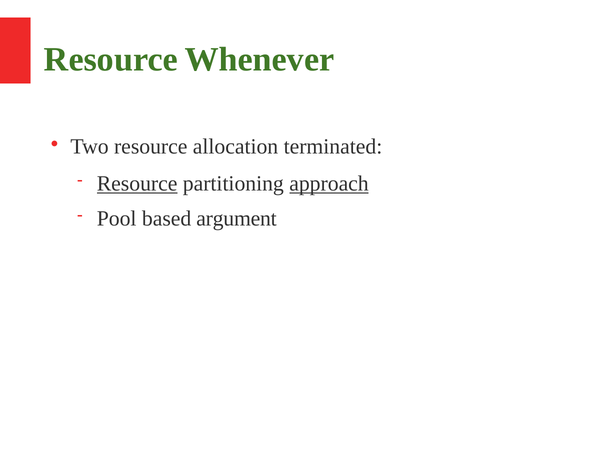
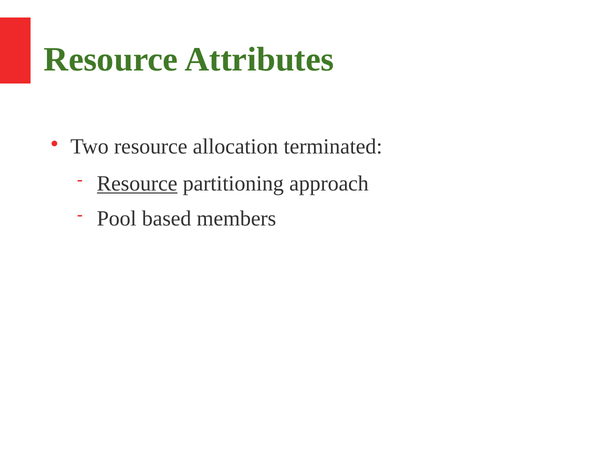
Whenever: Whenever -> Attributes (259, 59)
approach underline: present -> none (329, 184)
argument: argument -> members (236, 219)
